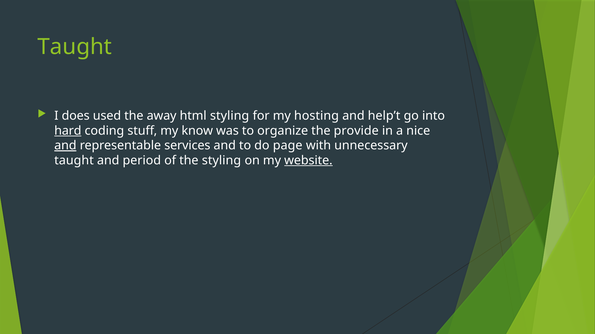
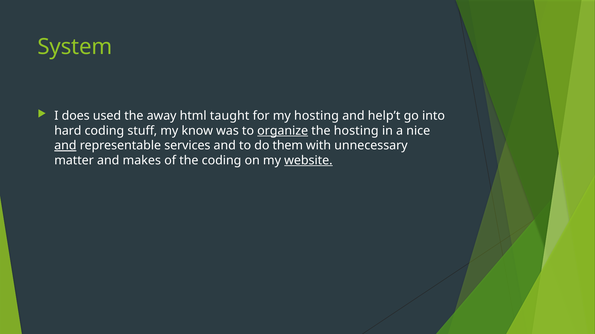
Taught: Taught -> System (75, 47)
html styling: styling -> taught (230, 116)
hard underline: present -> none (68, 131)
organize underline: none -> present (283, 131)
the provide: provide -> hosting (356, 131)
page: page -> them (288, 146)
taught: taught -> matter (74, 161)
period: period -> makes (142, 161)
the styling: styling -> coding (222, 161)
